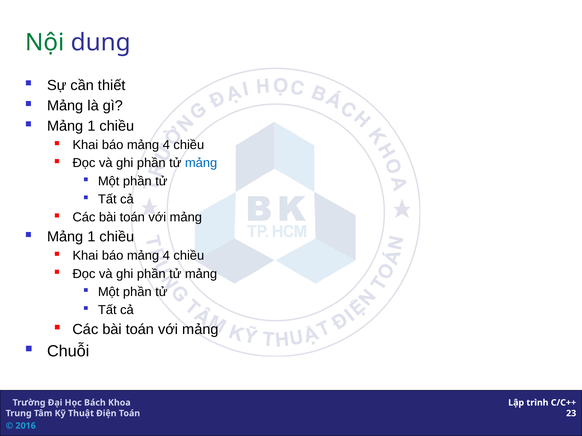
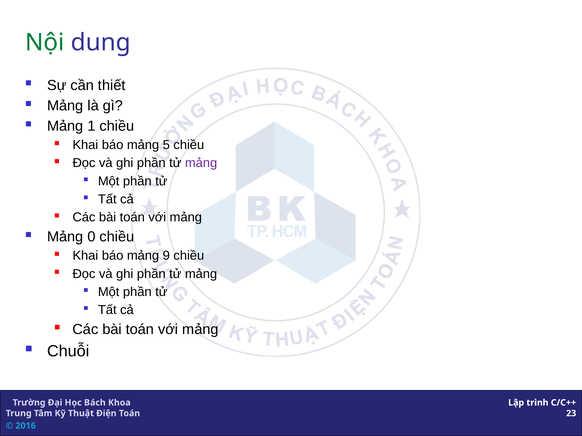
4: 4 -> 5 (166, 145)
mảng colour: blue -> purple (201, 163)
1: 1 -> 0 (91, 237)
4: 4 -> 9 (166, 256)
